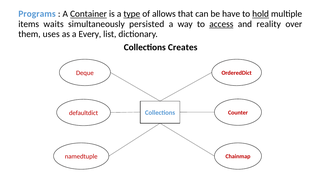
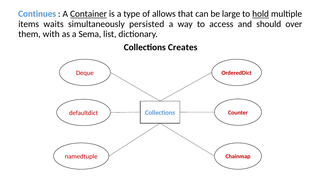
Programs: Programs -> Continues (37, 14)
type underline: present -> none (132, 14)
have: have -> large (231, 14)
access underline: present -> none (221, 24)
reality: reality -> should (269, 24)
uses: uses -> with (51, 34)
Every: Every -> Sema (90, 34)
